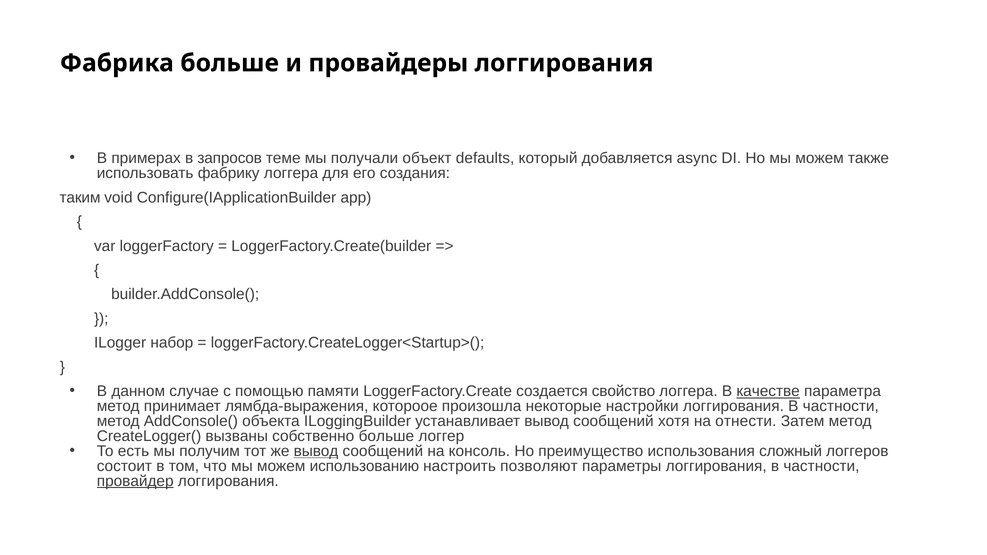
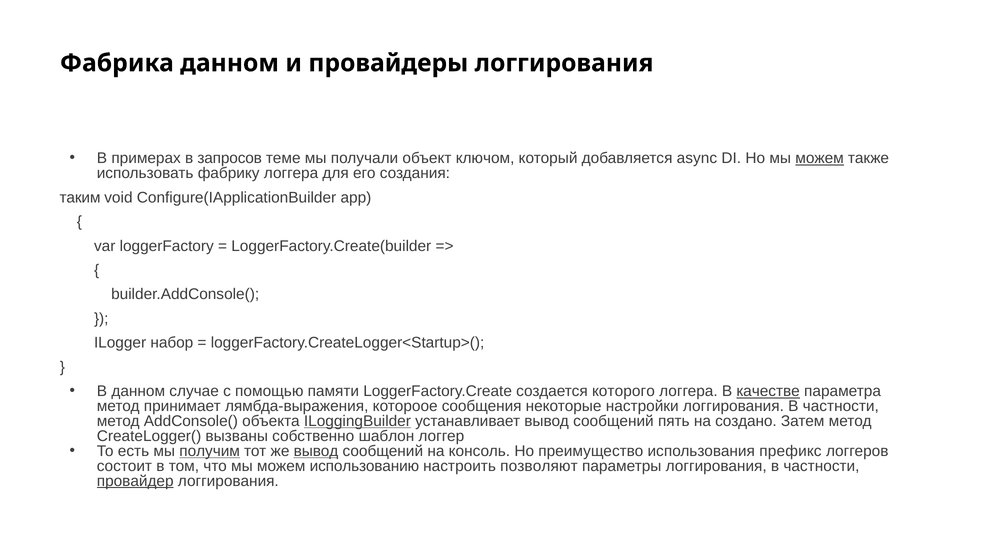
Фабрика больше: больше -> данном (230, 63)
defaults: defaults -> ключом (485, 158)
можем underline: none -> present (820, 158)
свойство: свойство -> которого (623, 391)
произошла: произошла -> сообщения (482, 406)
ILoggingBuilder underline: none -> present (357, 421)
хотя: хотя -> пять (674, 421)
отнести: отнести -> создано (746, 421)
собственно больше: больше -> шаблон (386, 436)
получим underline: none -> present (210, 451)
сложный: сложный -> префикс (790, 451)
